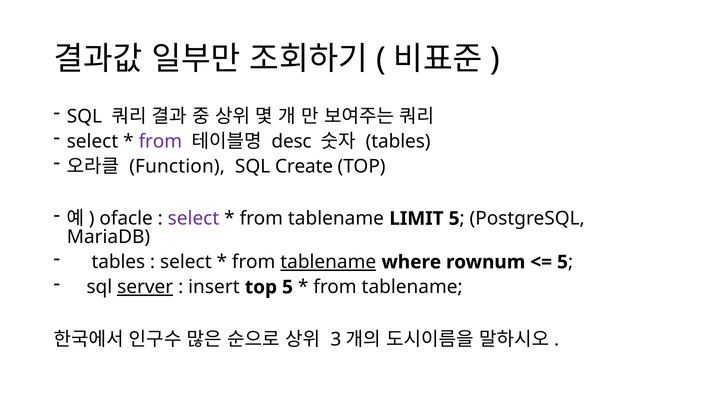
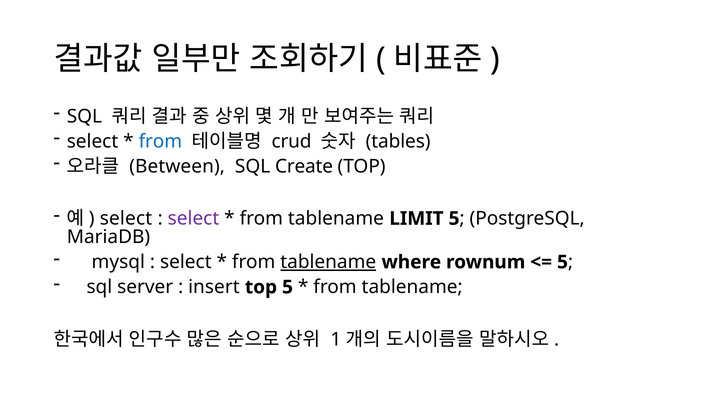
from colour: purple -> blue (160, 141)
desc: desc -> crud (292, 141)
Function: Function -> Between (177, 167)
ofacle: ofacle -> select (126, 219)
tables: tables -> mysql (118, 262)
server underline: present -> none (145, 287)
3: 3 -> 1 (336, 340)
